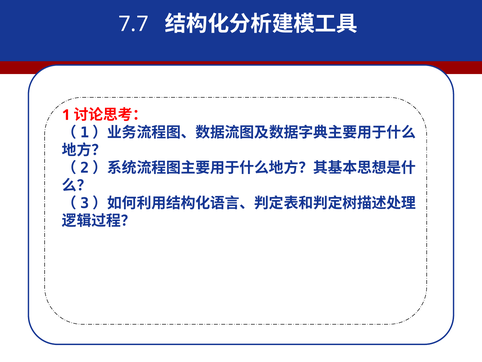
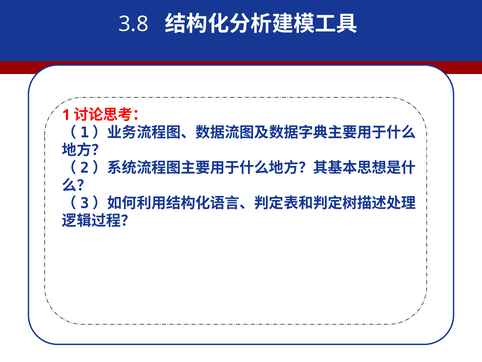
7.7: 7.7 -> 3.8 (133, 24)
